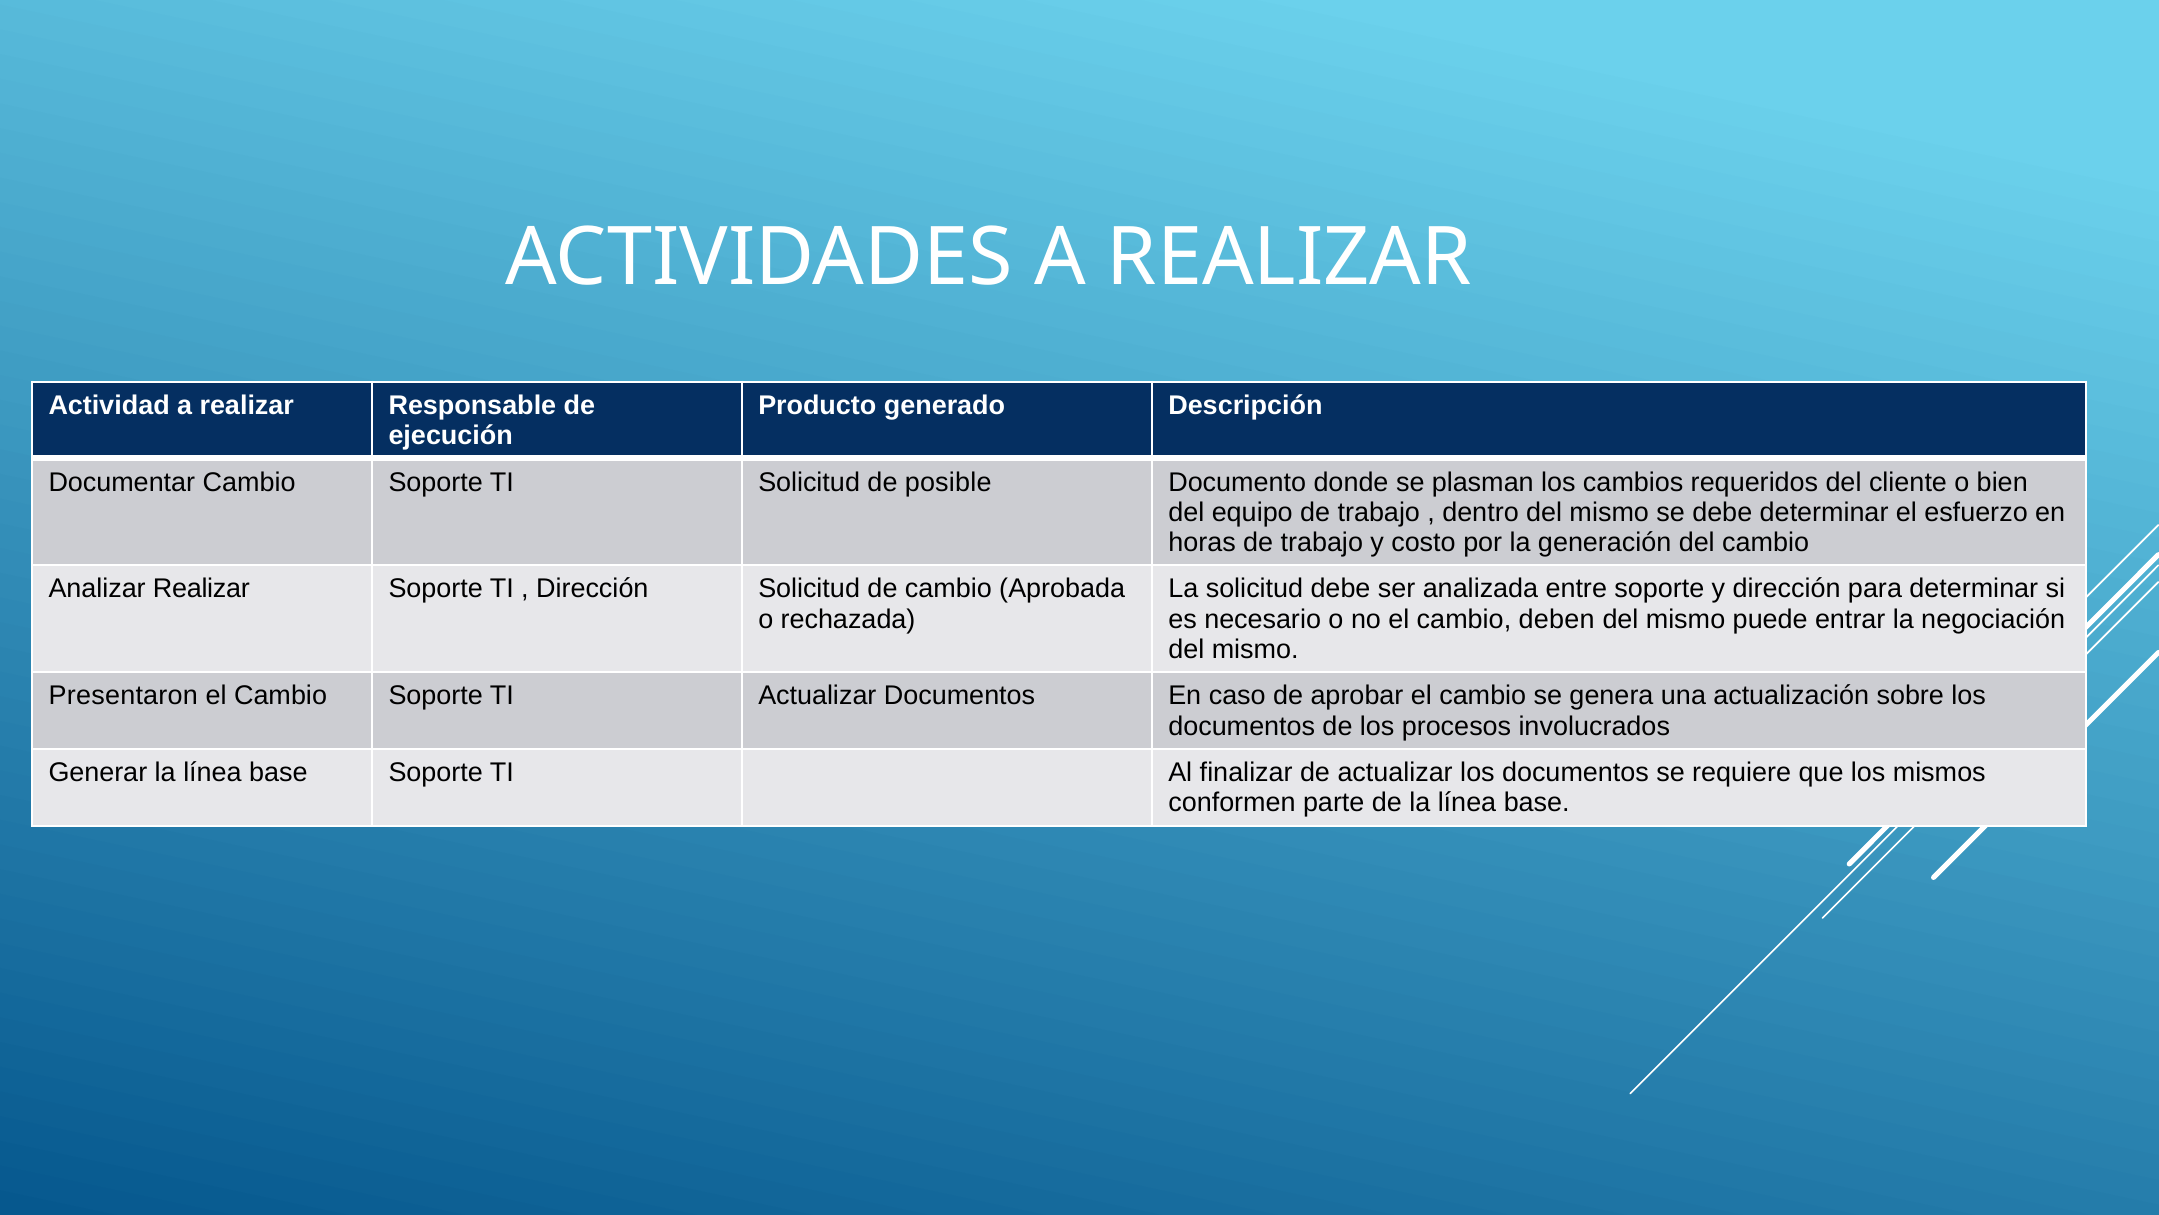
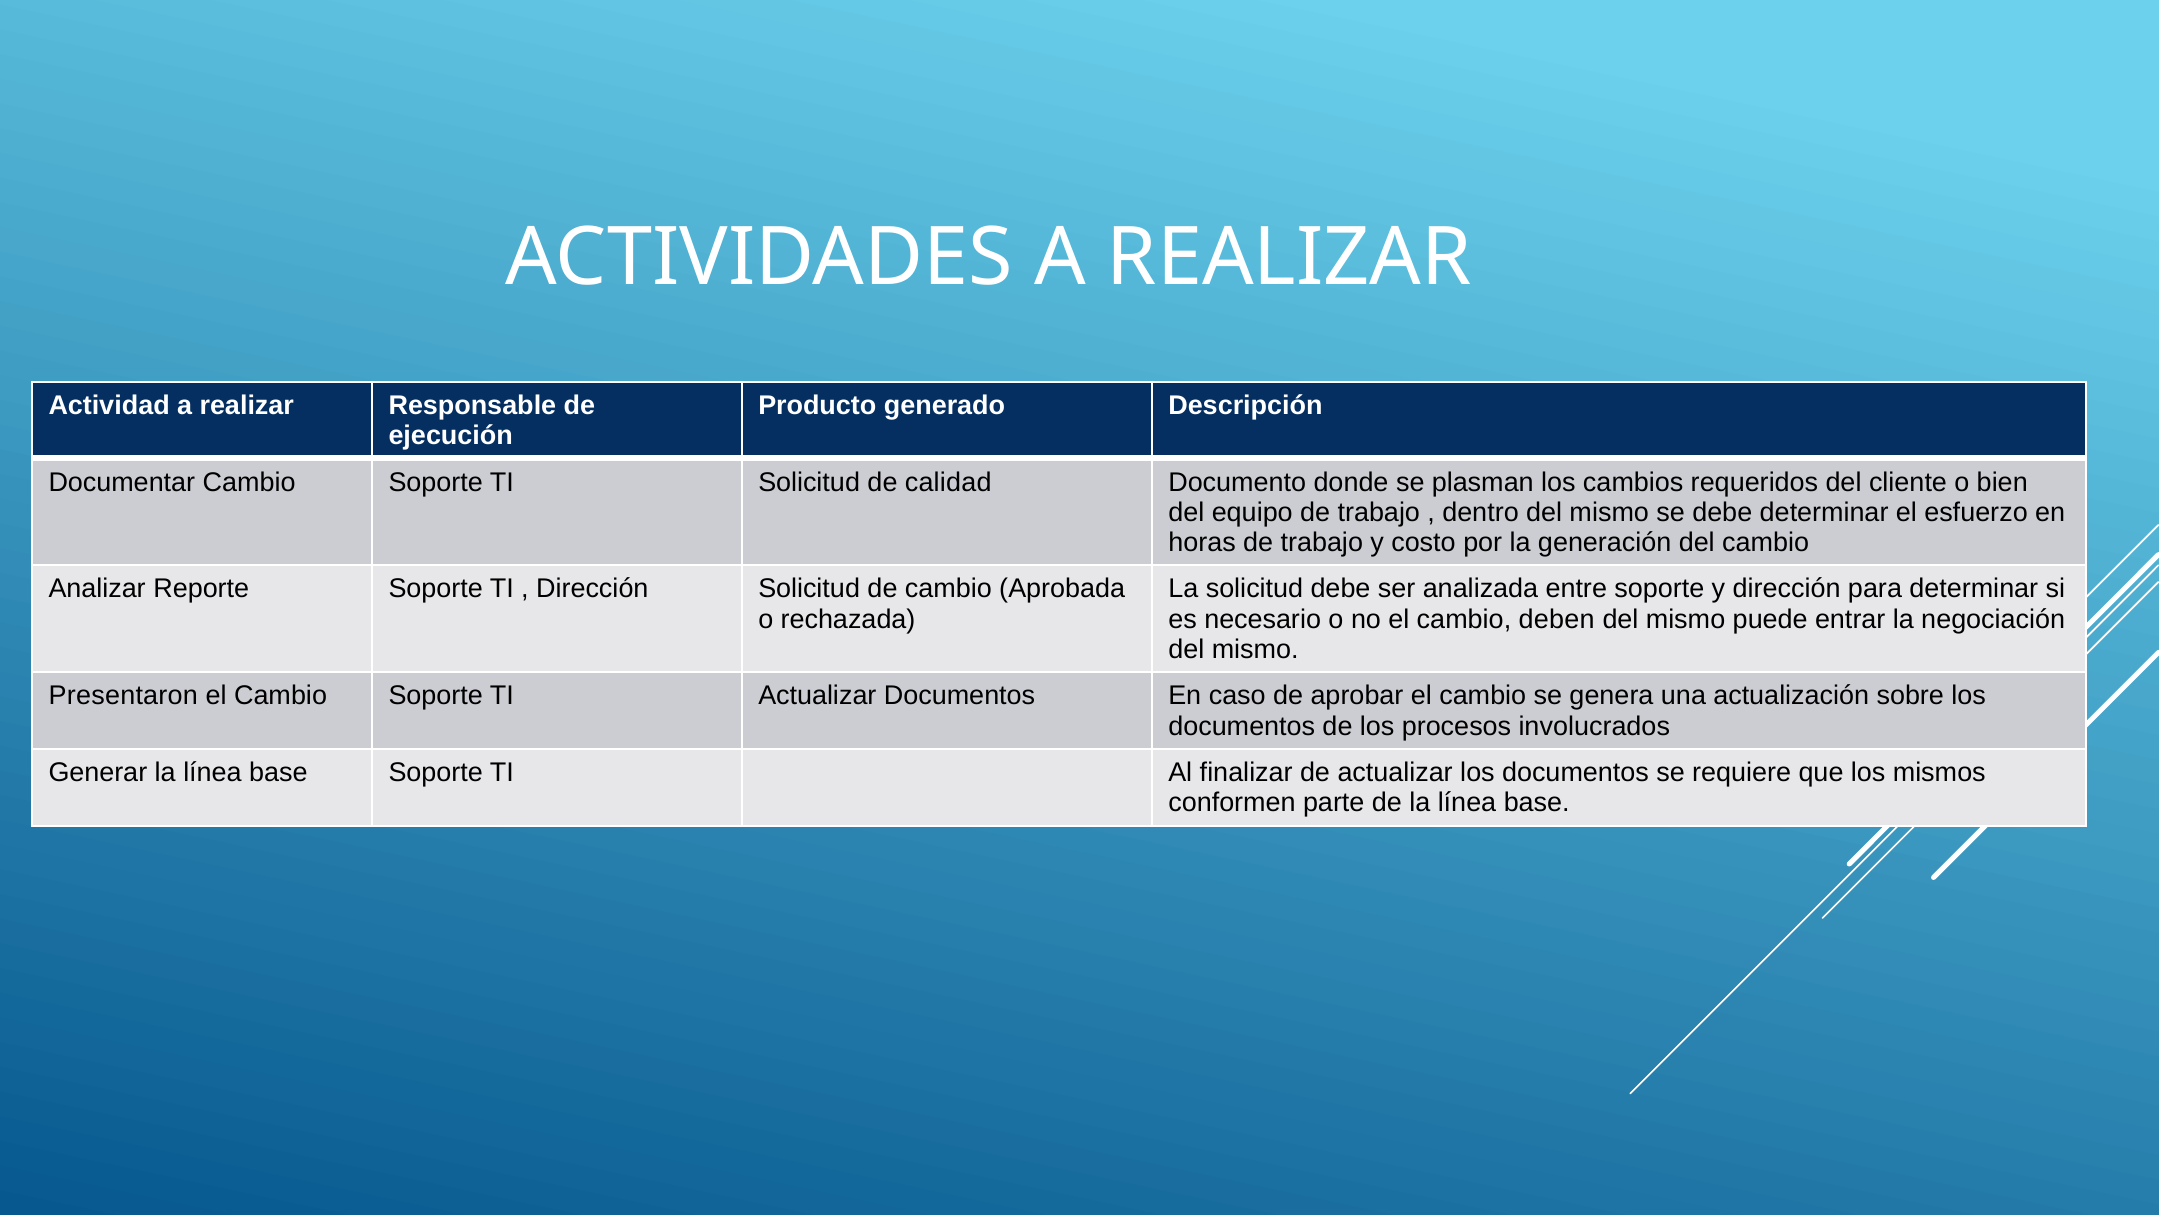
posible: posible -> calidad (948, 482)
Analizar Realizar: Realizar -> Reporte (201, 589)
